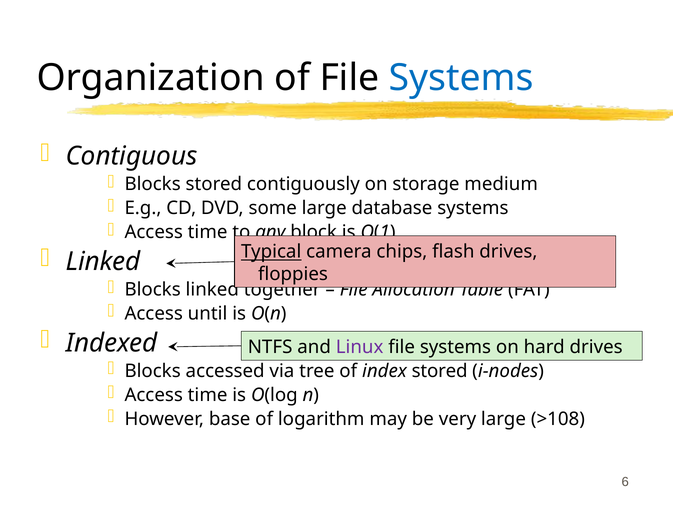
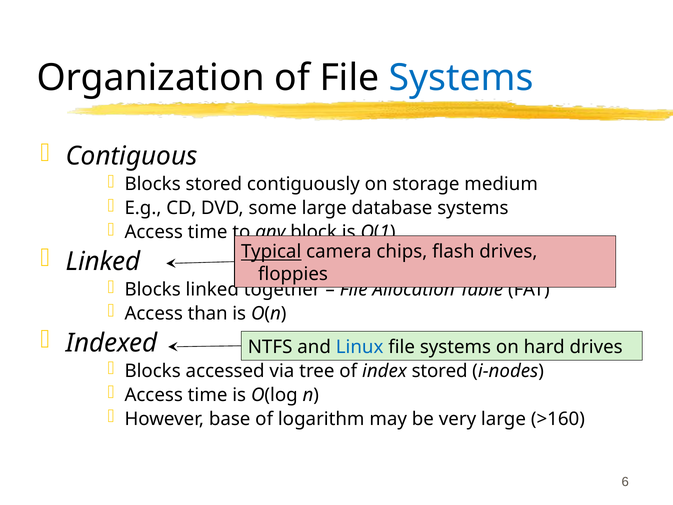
until: until -> than (208, 313)
Linux colour: purple -> blue (360, 347)
>108: >108 -> >160 (558, 419)
